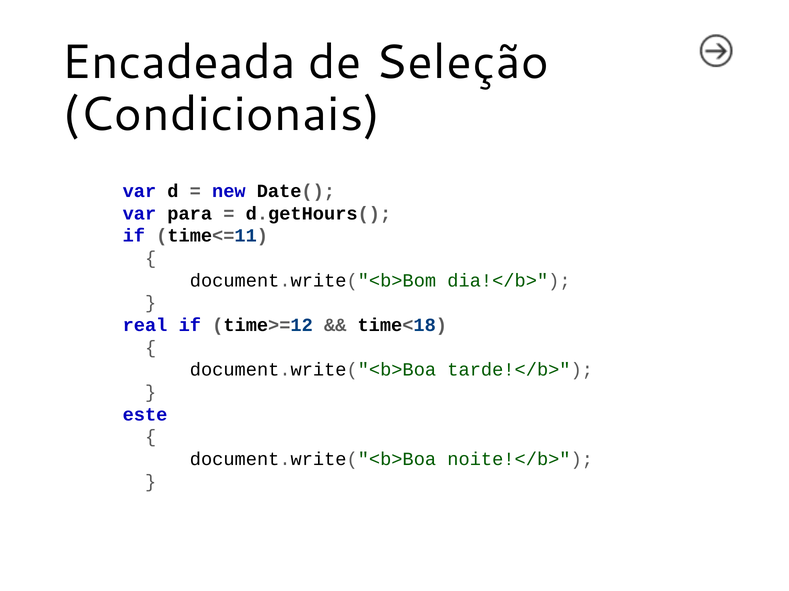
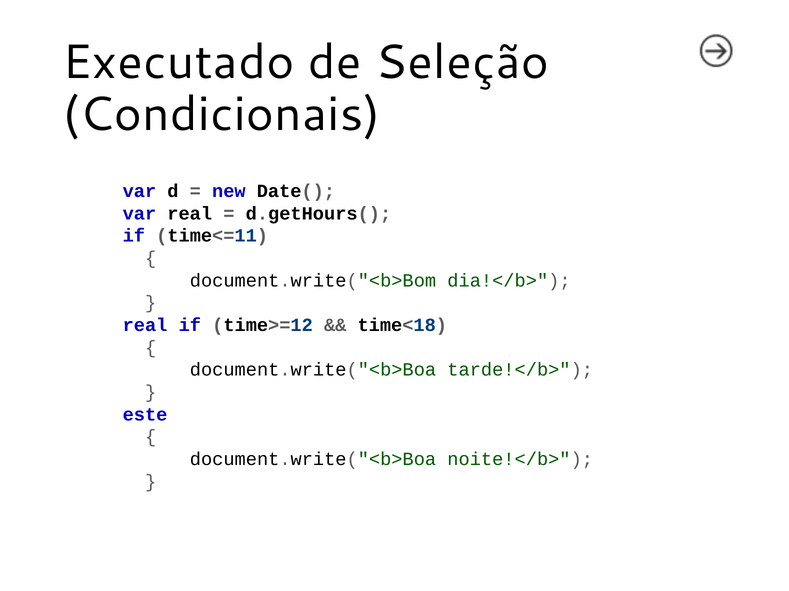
Encadeada: Encadeada -> Executado (178, 62)
var para: para -> real (190, 214)
